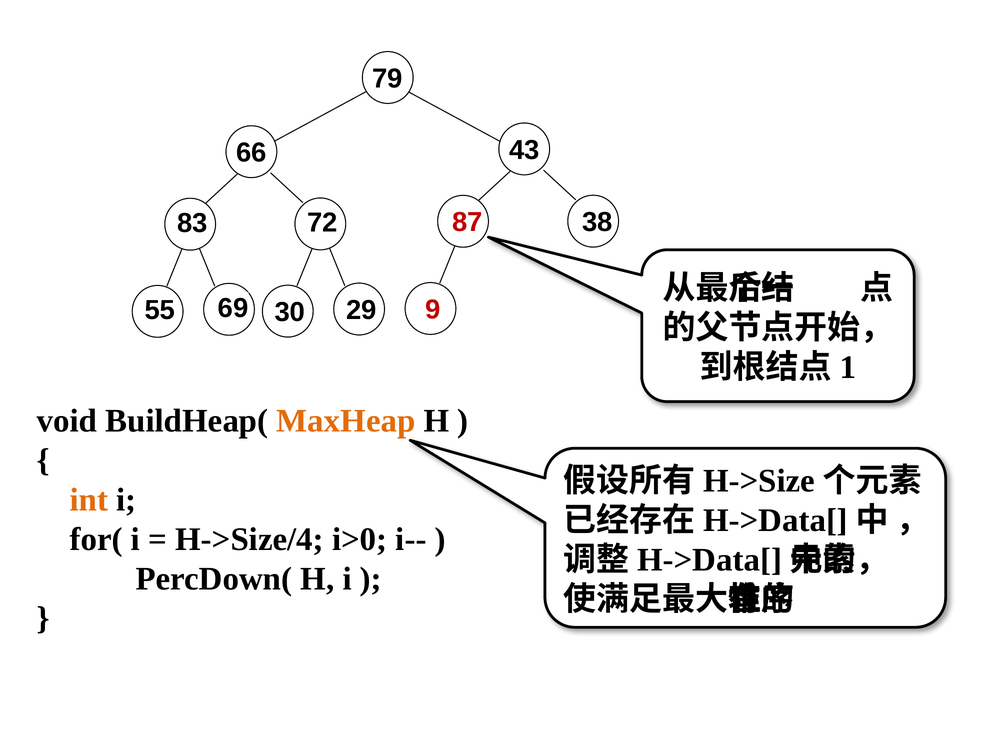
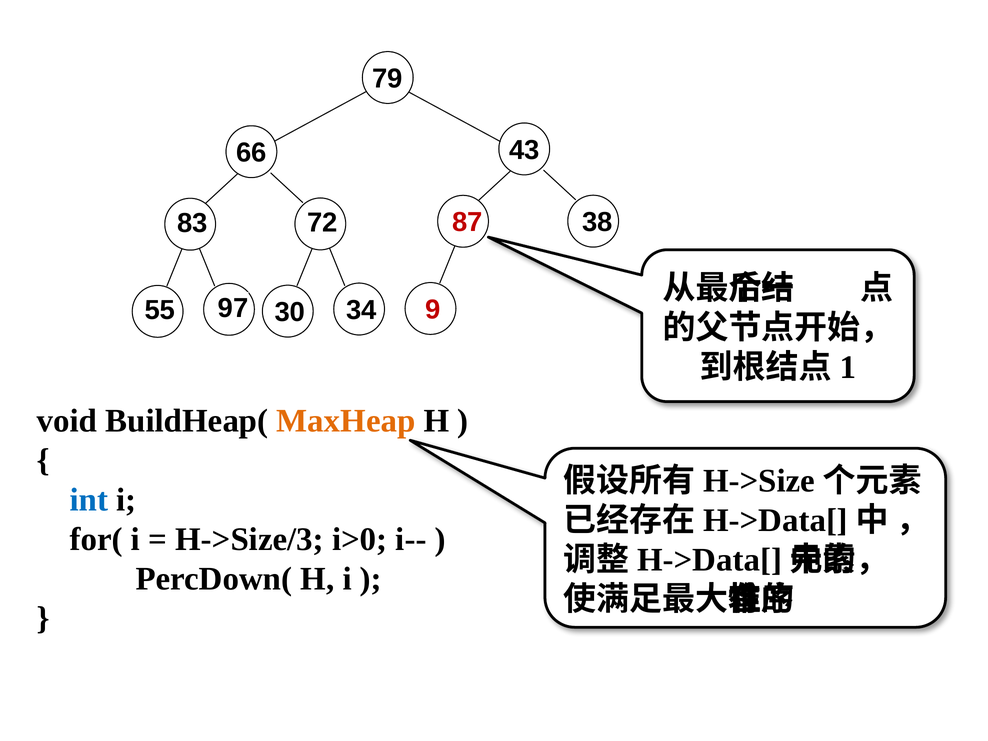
69: 69 -> 97 (233, 308)
29: 29 -> 34 (361, 310)
int colour: orange -> blue (89, 500)
H->Size/4: H->Size/4 -> H->Size/3 (250, 539)
